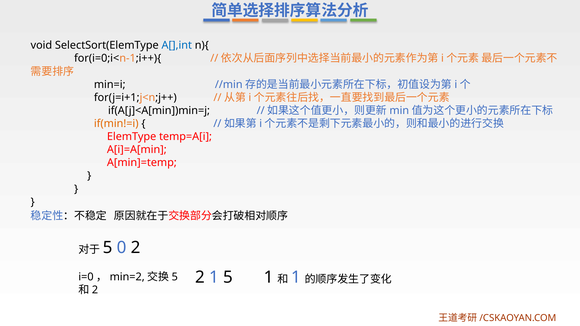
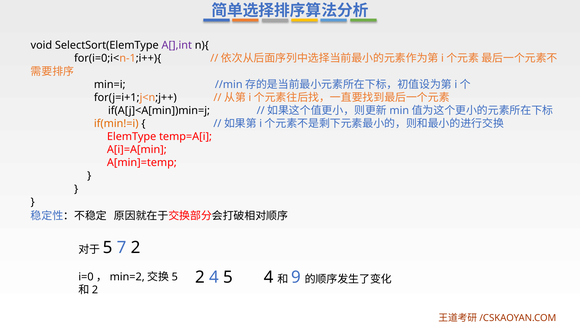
A[],int colour: blue -> purple (177, 45)
0: 0 -> 7 (122, 248)
2 1: 1 -> 4 (214, 277)
5 1: 1 -> 4 (269, 277)
1: 1 -> 9 (296, 277)
